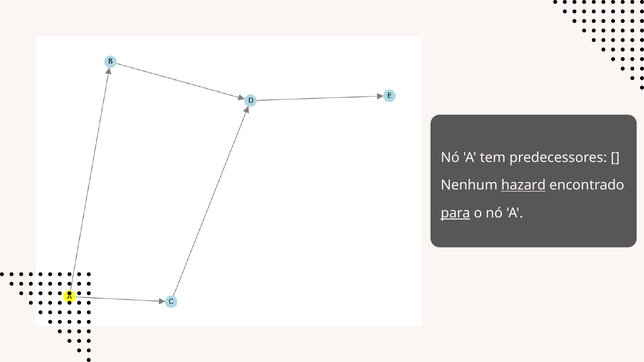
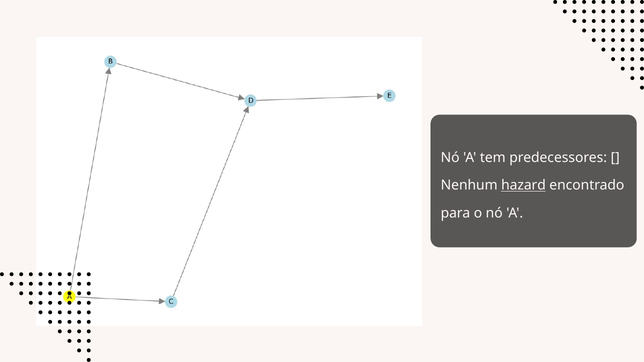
para underline: present -> none (455, 213)
